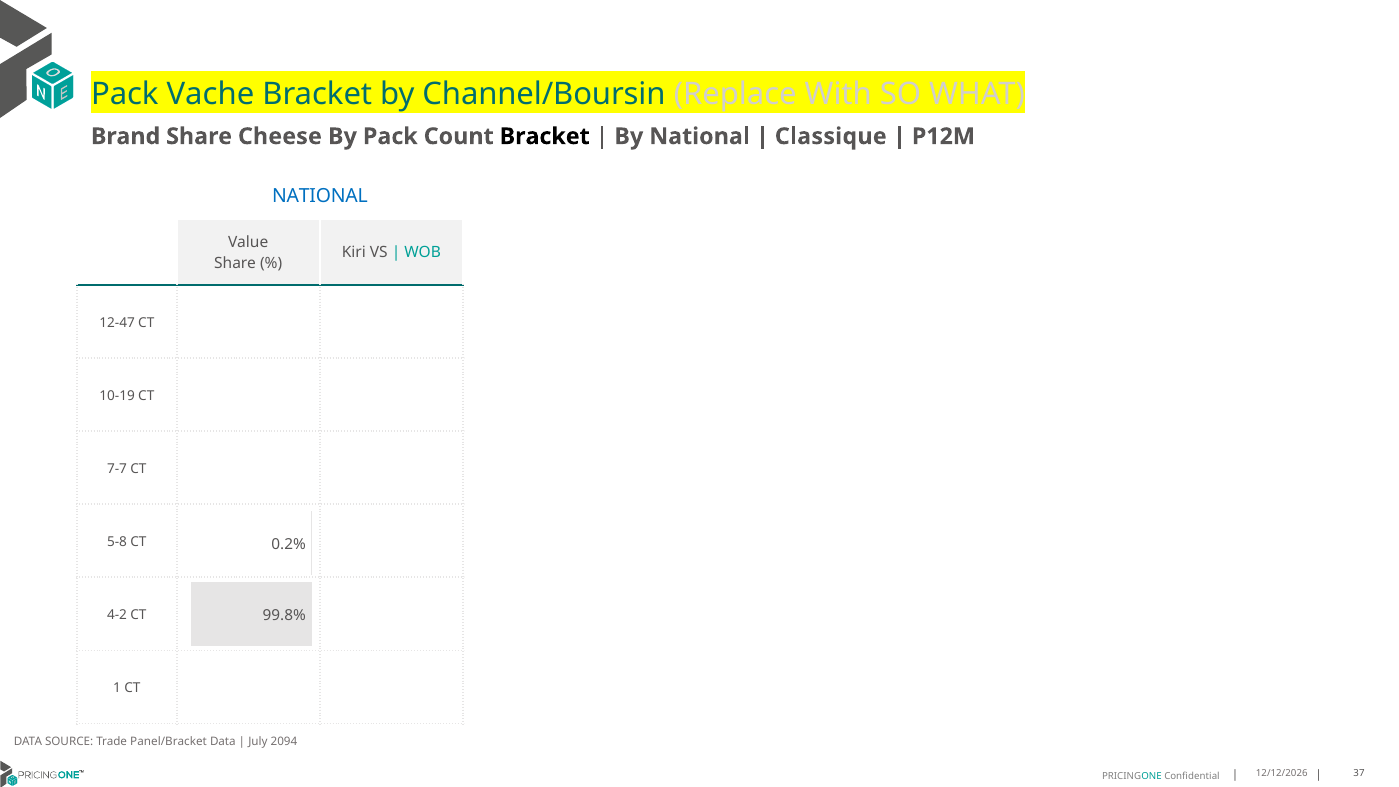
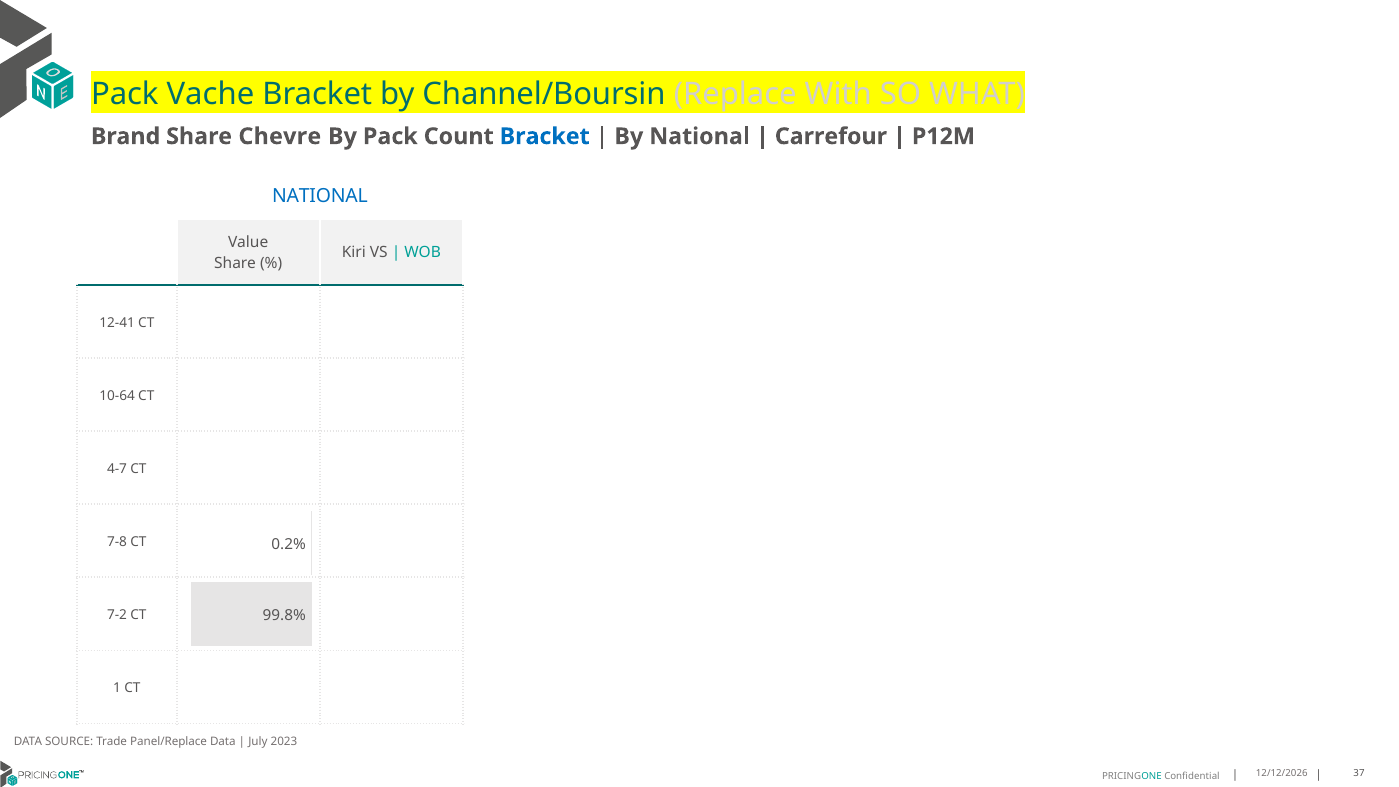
Cheese: Cheese -> Chevre (280, 136)
Bracket colour: black -> blue (545, 136)
Classique: Classique -> Carrefour (831, 136)
12-47: 12-47 -> 12-41 (117, 323)
10-19: 10-19 -> 10-64 (117, 396)
7-7: 7-7 -> 4-7 (117, 469)
5-8: 5-8 -> 7-8 (117, 542)
4-2: 4-2 -> 7-2 (117, 615)
Panel/Bracket: Panel/Bracket -> Panel/Replace (169, 741)
2094: 2094 -> 2023 (284, 741)
